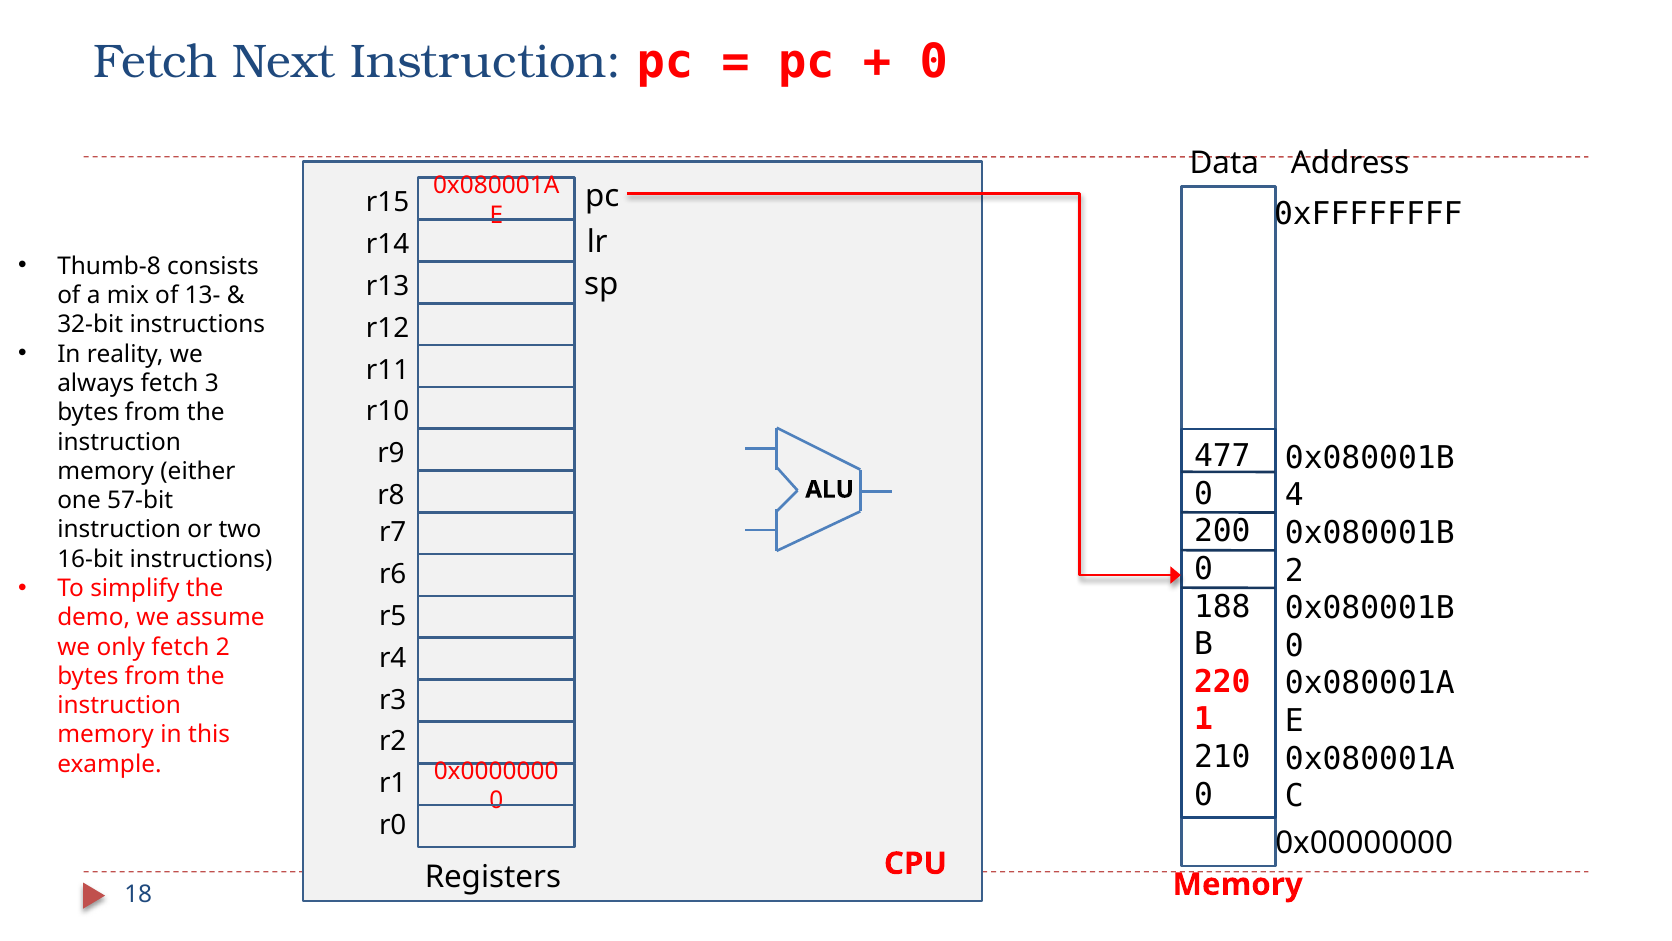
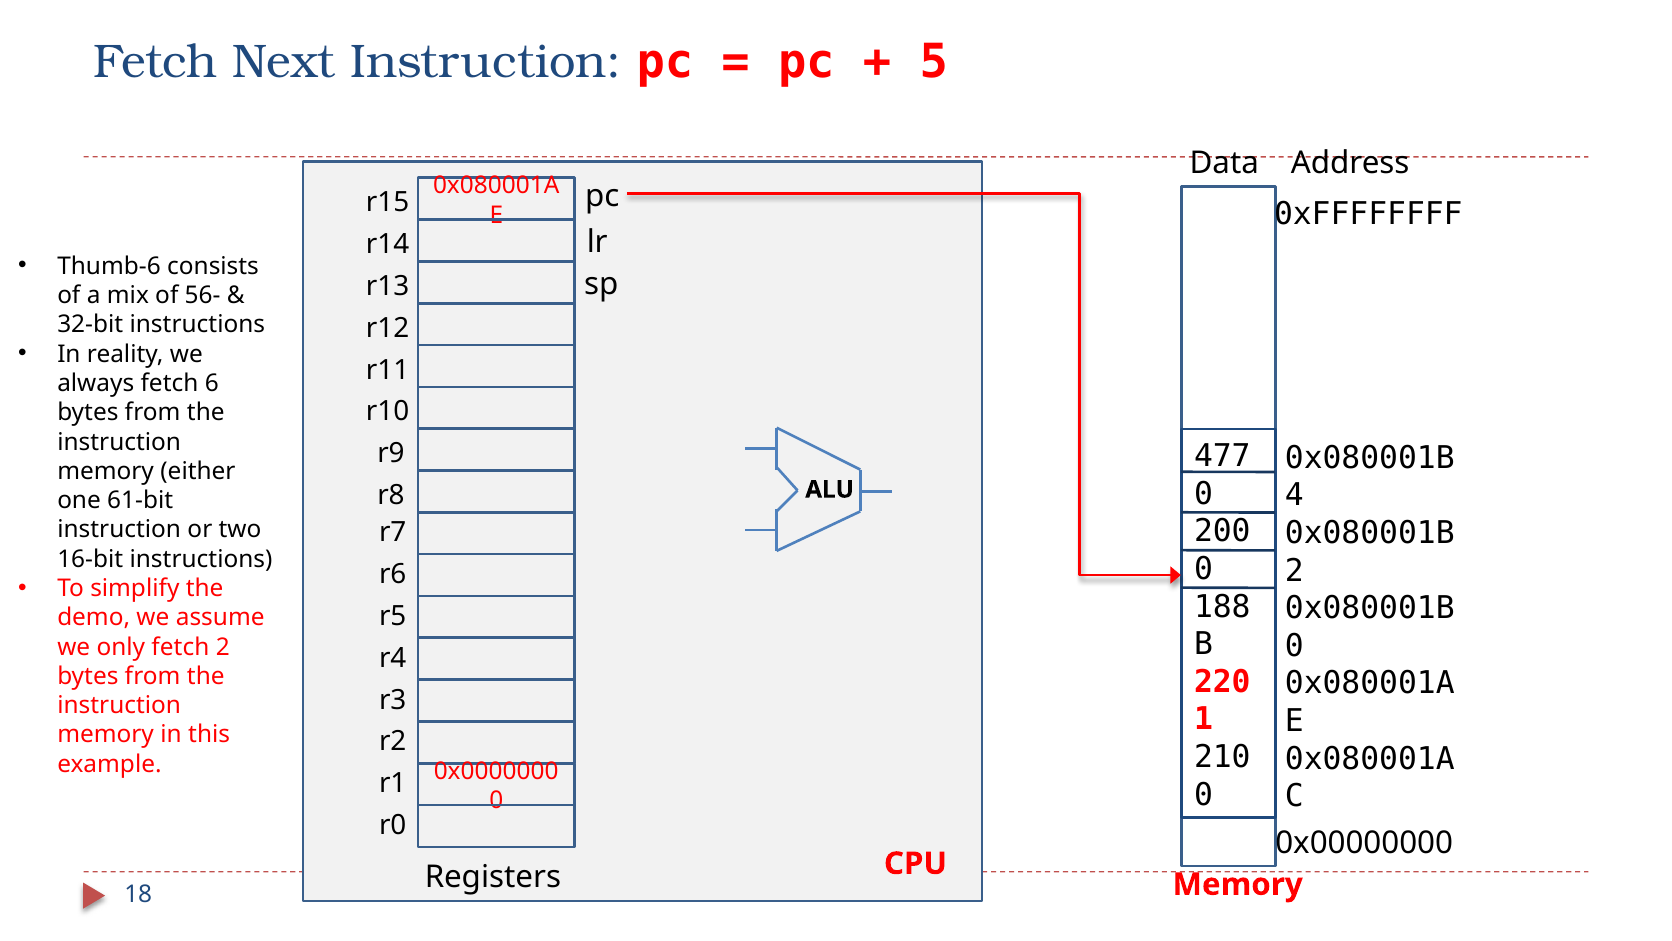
0: 0 -> 5 (934, 62)
Thumb-8: Thumb-8 -> Thumb-6 (109, 266)
13-: 13- -> 56- (203, 295)
3: 3 -> 6 (212, 383)
57-bit: 57-bit -> 61-bit (140, 500)
